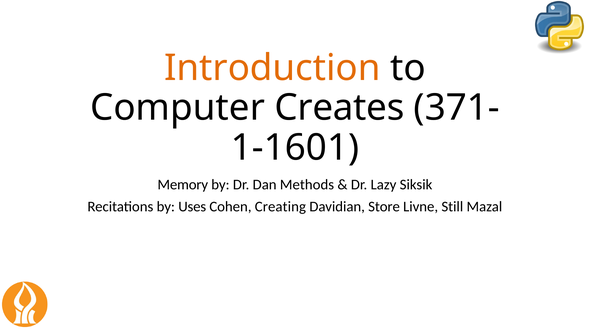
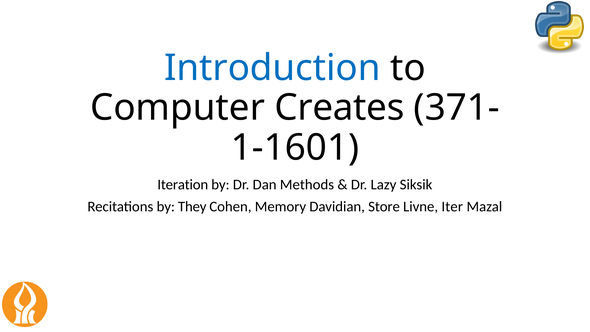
Introduction colour: orange -> blue (272, 68)
Memory: Memory -> Iteration (183, 184)
Uses: Uses -> They (192, 206)
Creating: Creating -> Memory (280, 206)
Still: Still -> Iter (452, 206)
